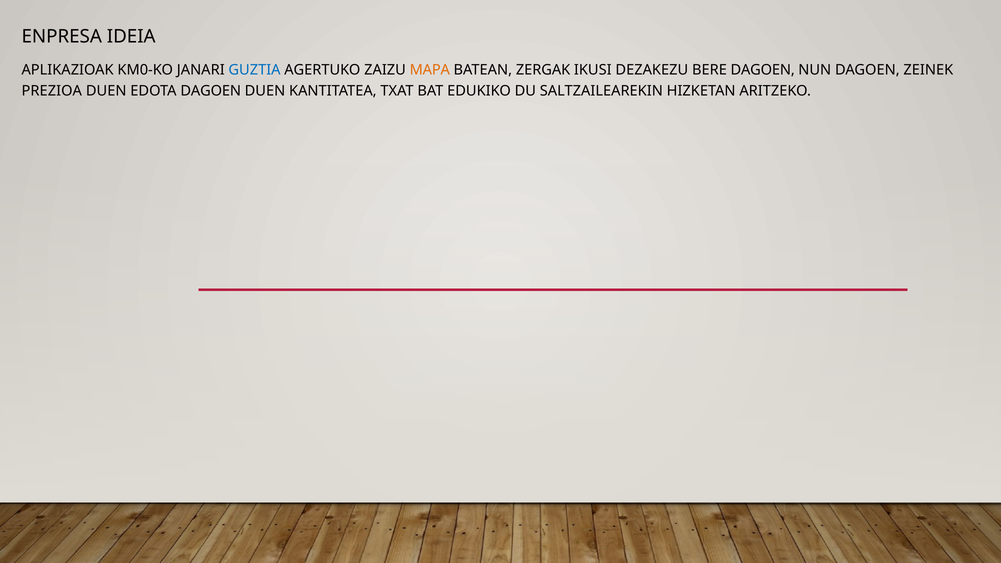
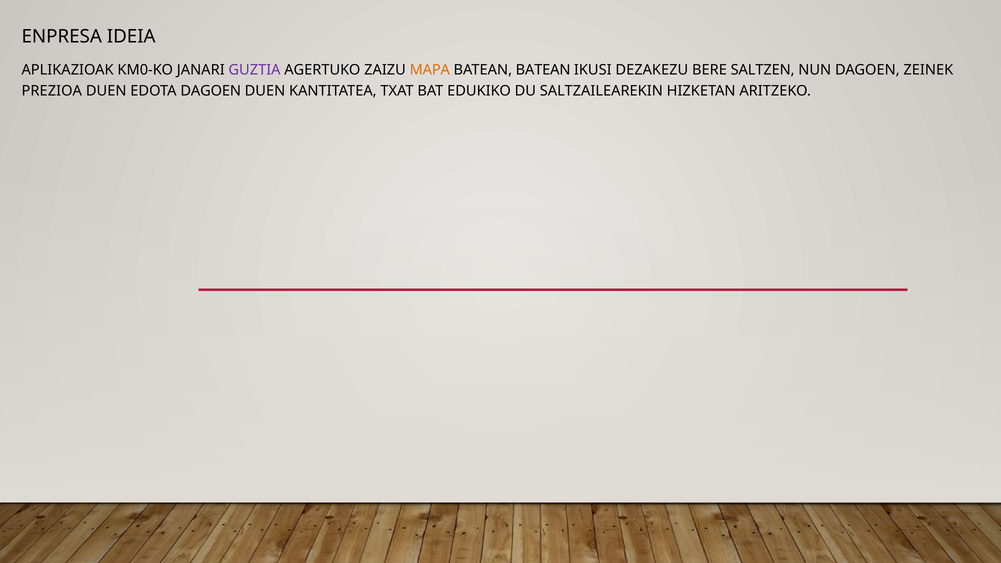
GUZTIA colour: blue -> purple (255, 70)
BATEAN ZERGAK: ZERGAK -> BATEAN (543, 70)
BERE DAGOEN: DAGOEN -> SALTZEN (763, 70)
